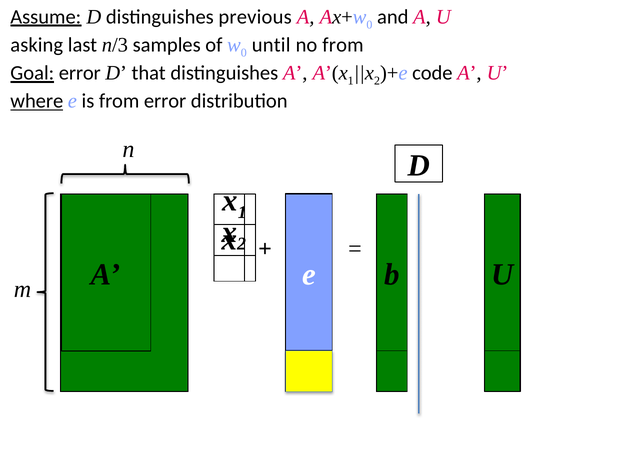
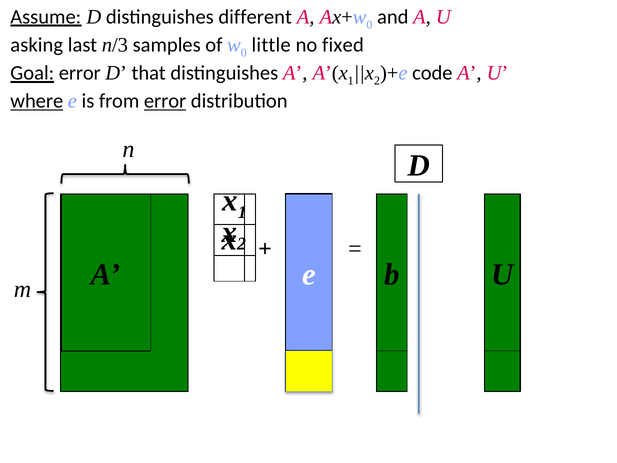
previous: previous -> different (255, 17)
until: until -> little (271, 45)
no from: from -> fixed (343, 45)
error underline: none -> present (165, 101)
